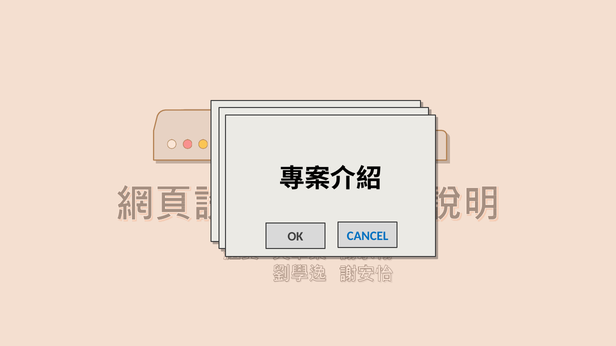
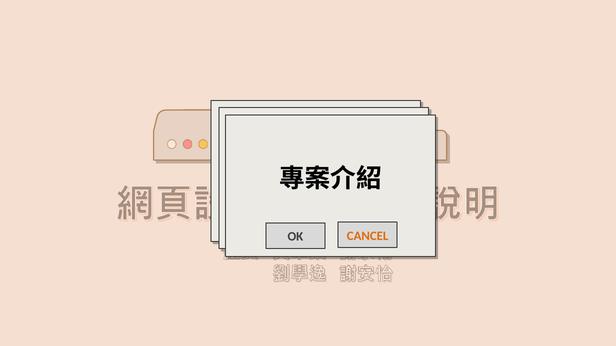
CANCEL colour: blue -> orange (368, 236)
